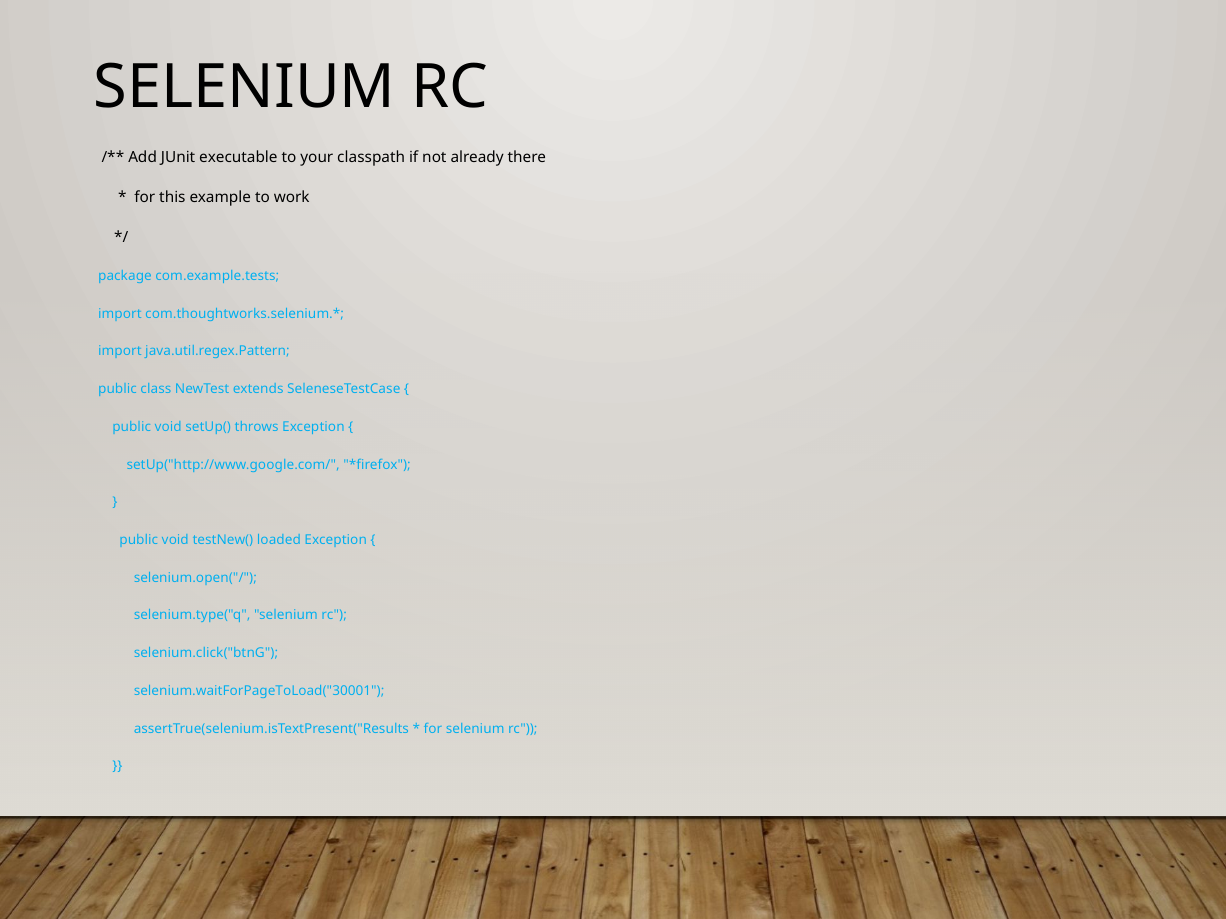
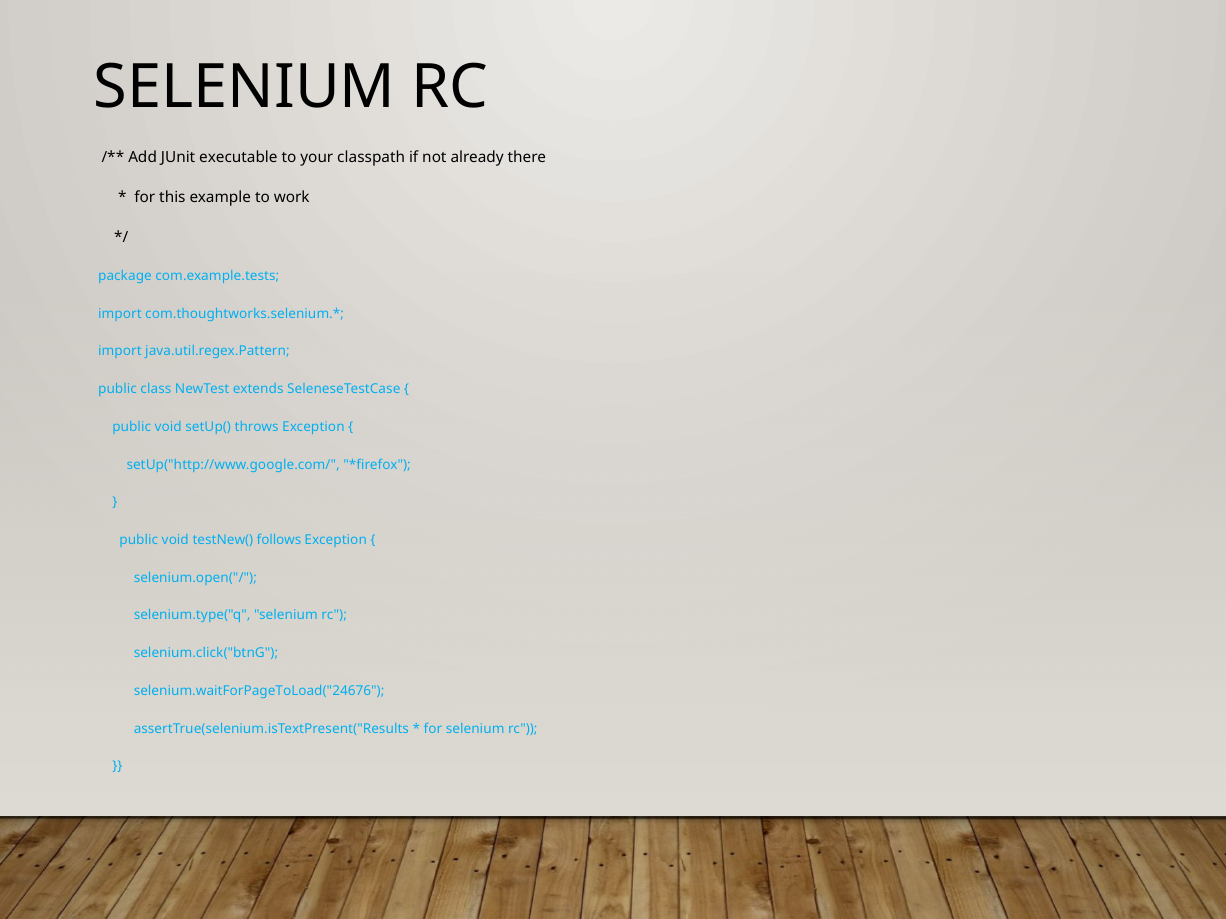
loaded: loaded -> follows (279, 540)
selenium.waitForPageToLoad("30001: selenium.waitForPageToLoad("30001 -> selenium.waitForPageToLoad("24676 (259, 691)
